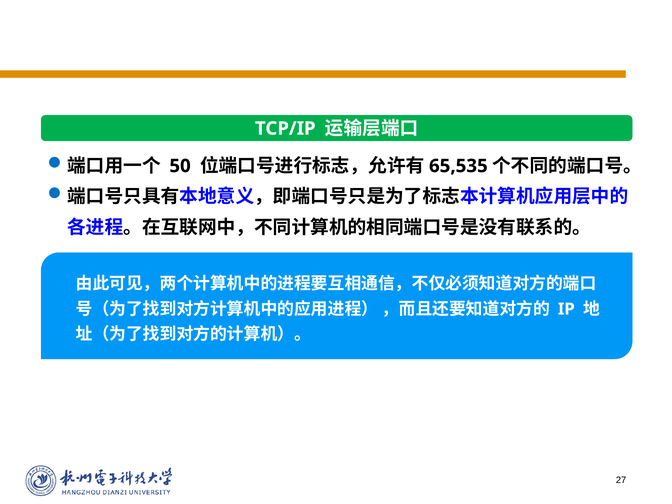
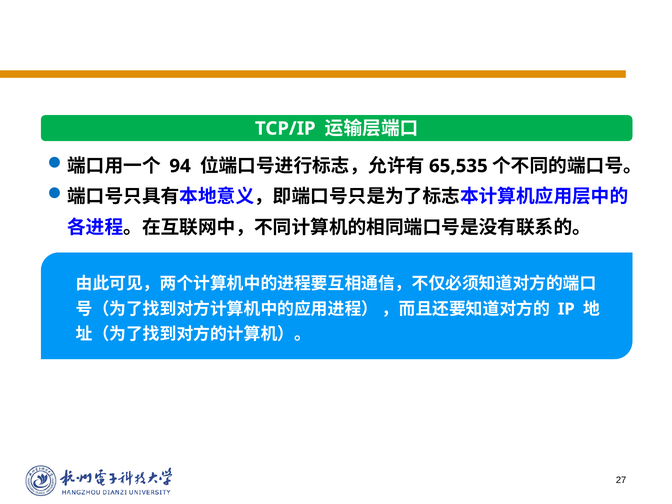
50: 50 -> 94 (180, 166)
